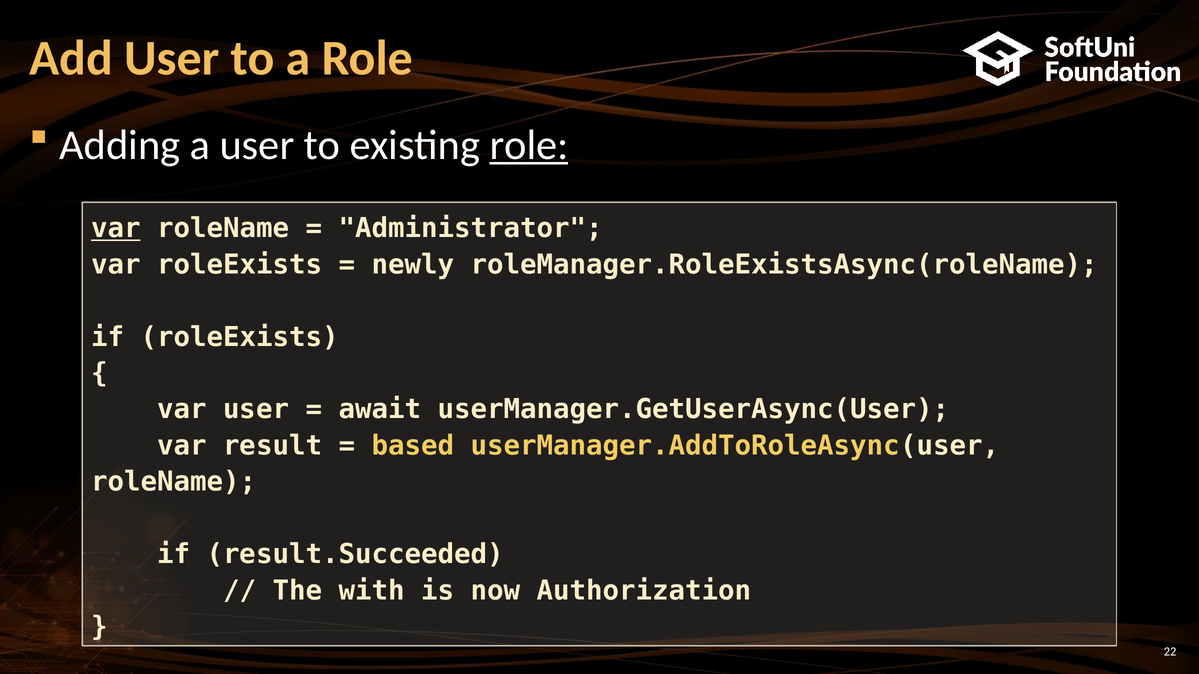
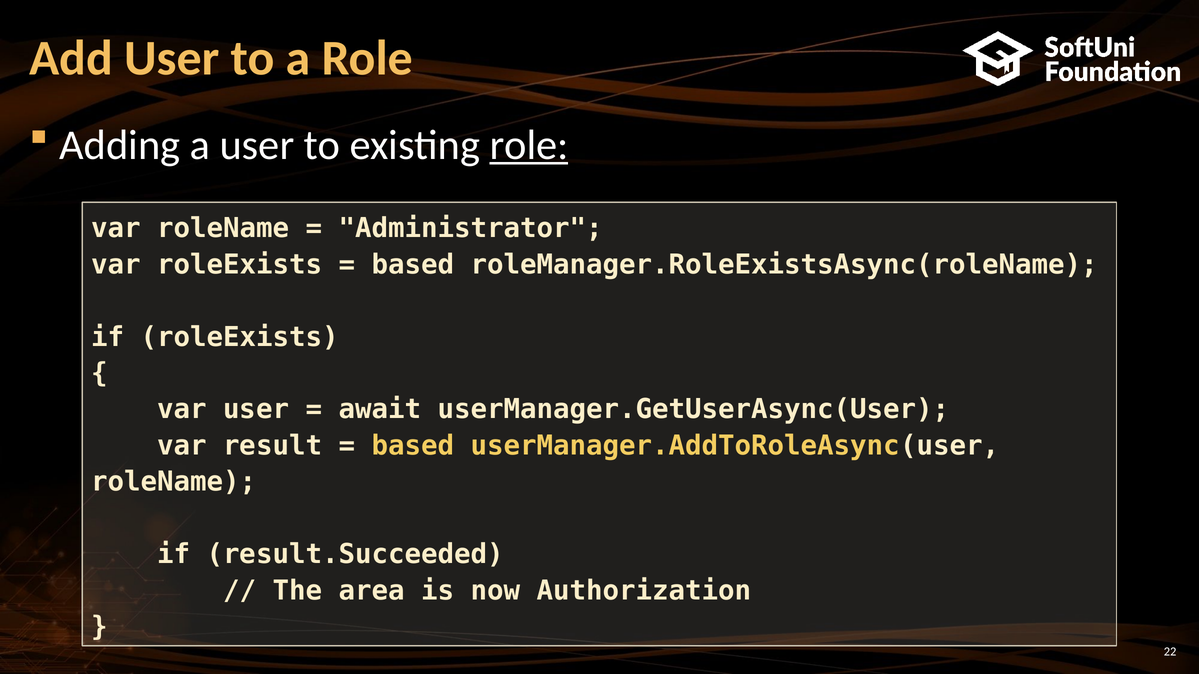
var underline: present -> none (116, 228)
newly: newly -> based (413, 265)
with: with -> area (372, 591)
